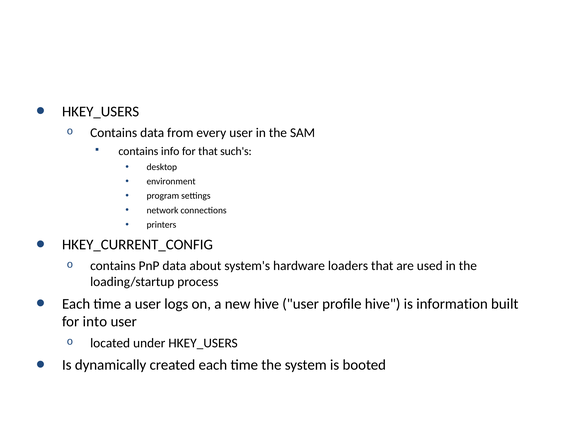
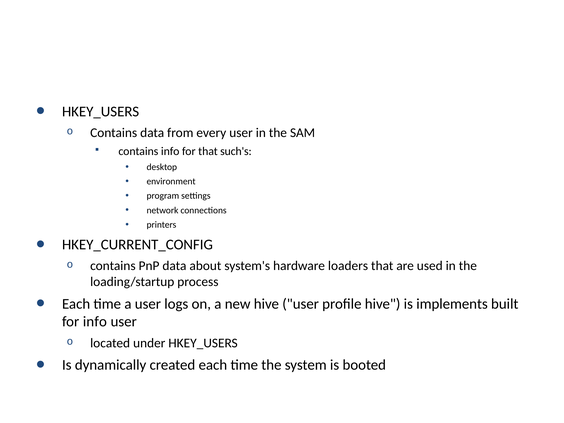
information: information -> implements (452, 304)
for into: into -> info (95, 322)
